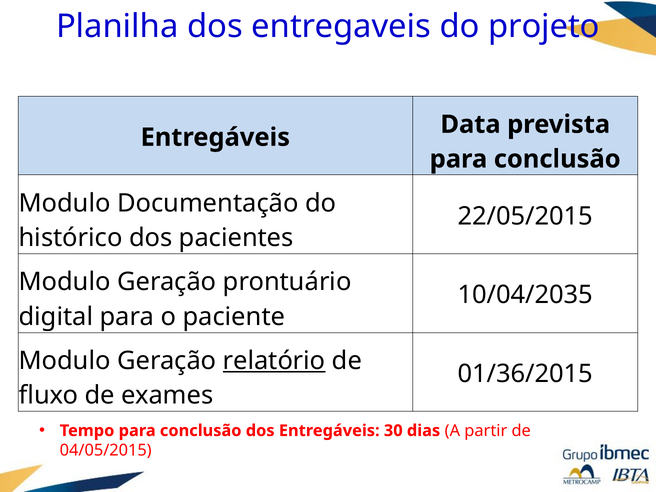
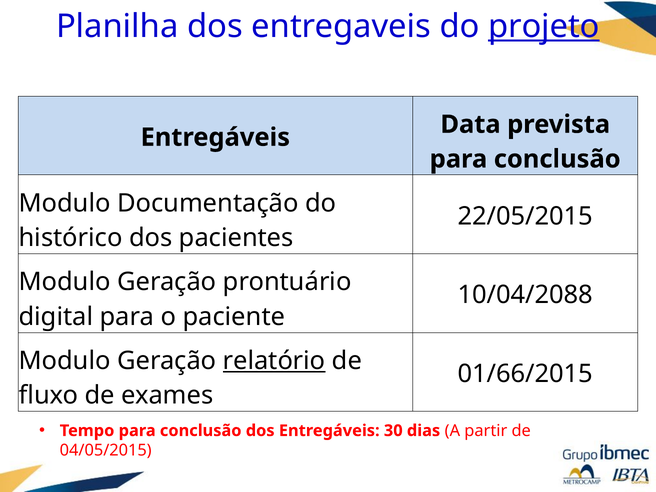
projeto underline: none -> present (544, 26)
10/04/2035: 10/04/2035 -> 10/04/2088 (525, 295)
01/36/2015: 01/36/2015 -> 01/66/2015 (525, 374)
